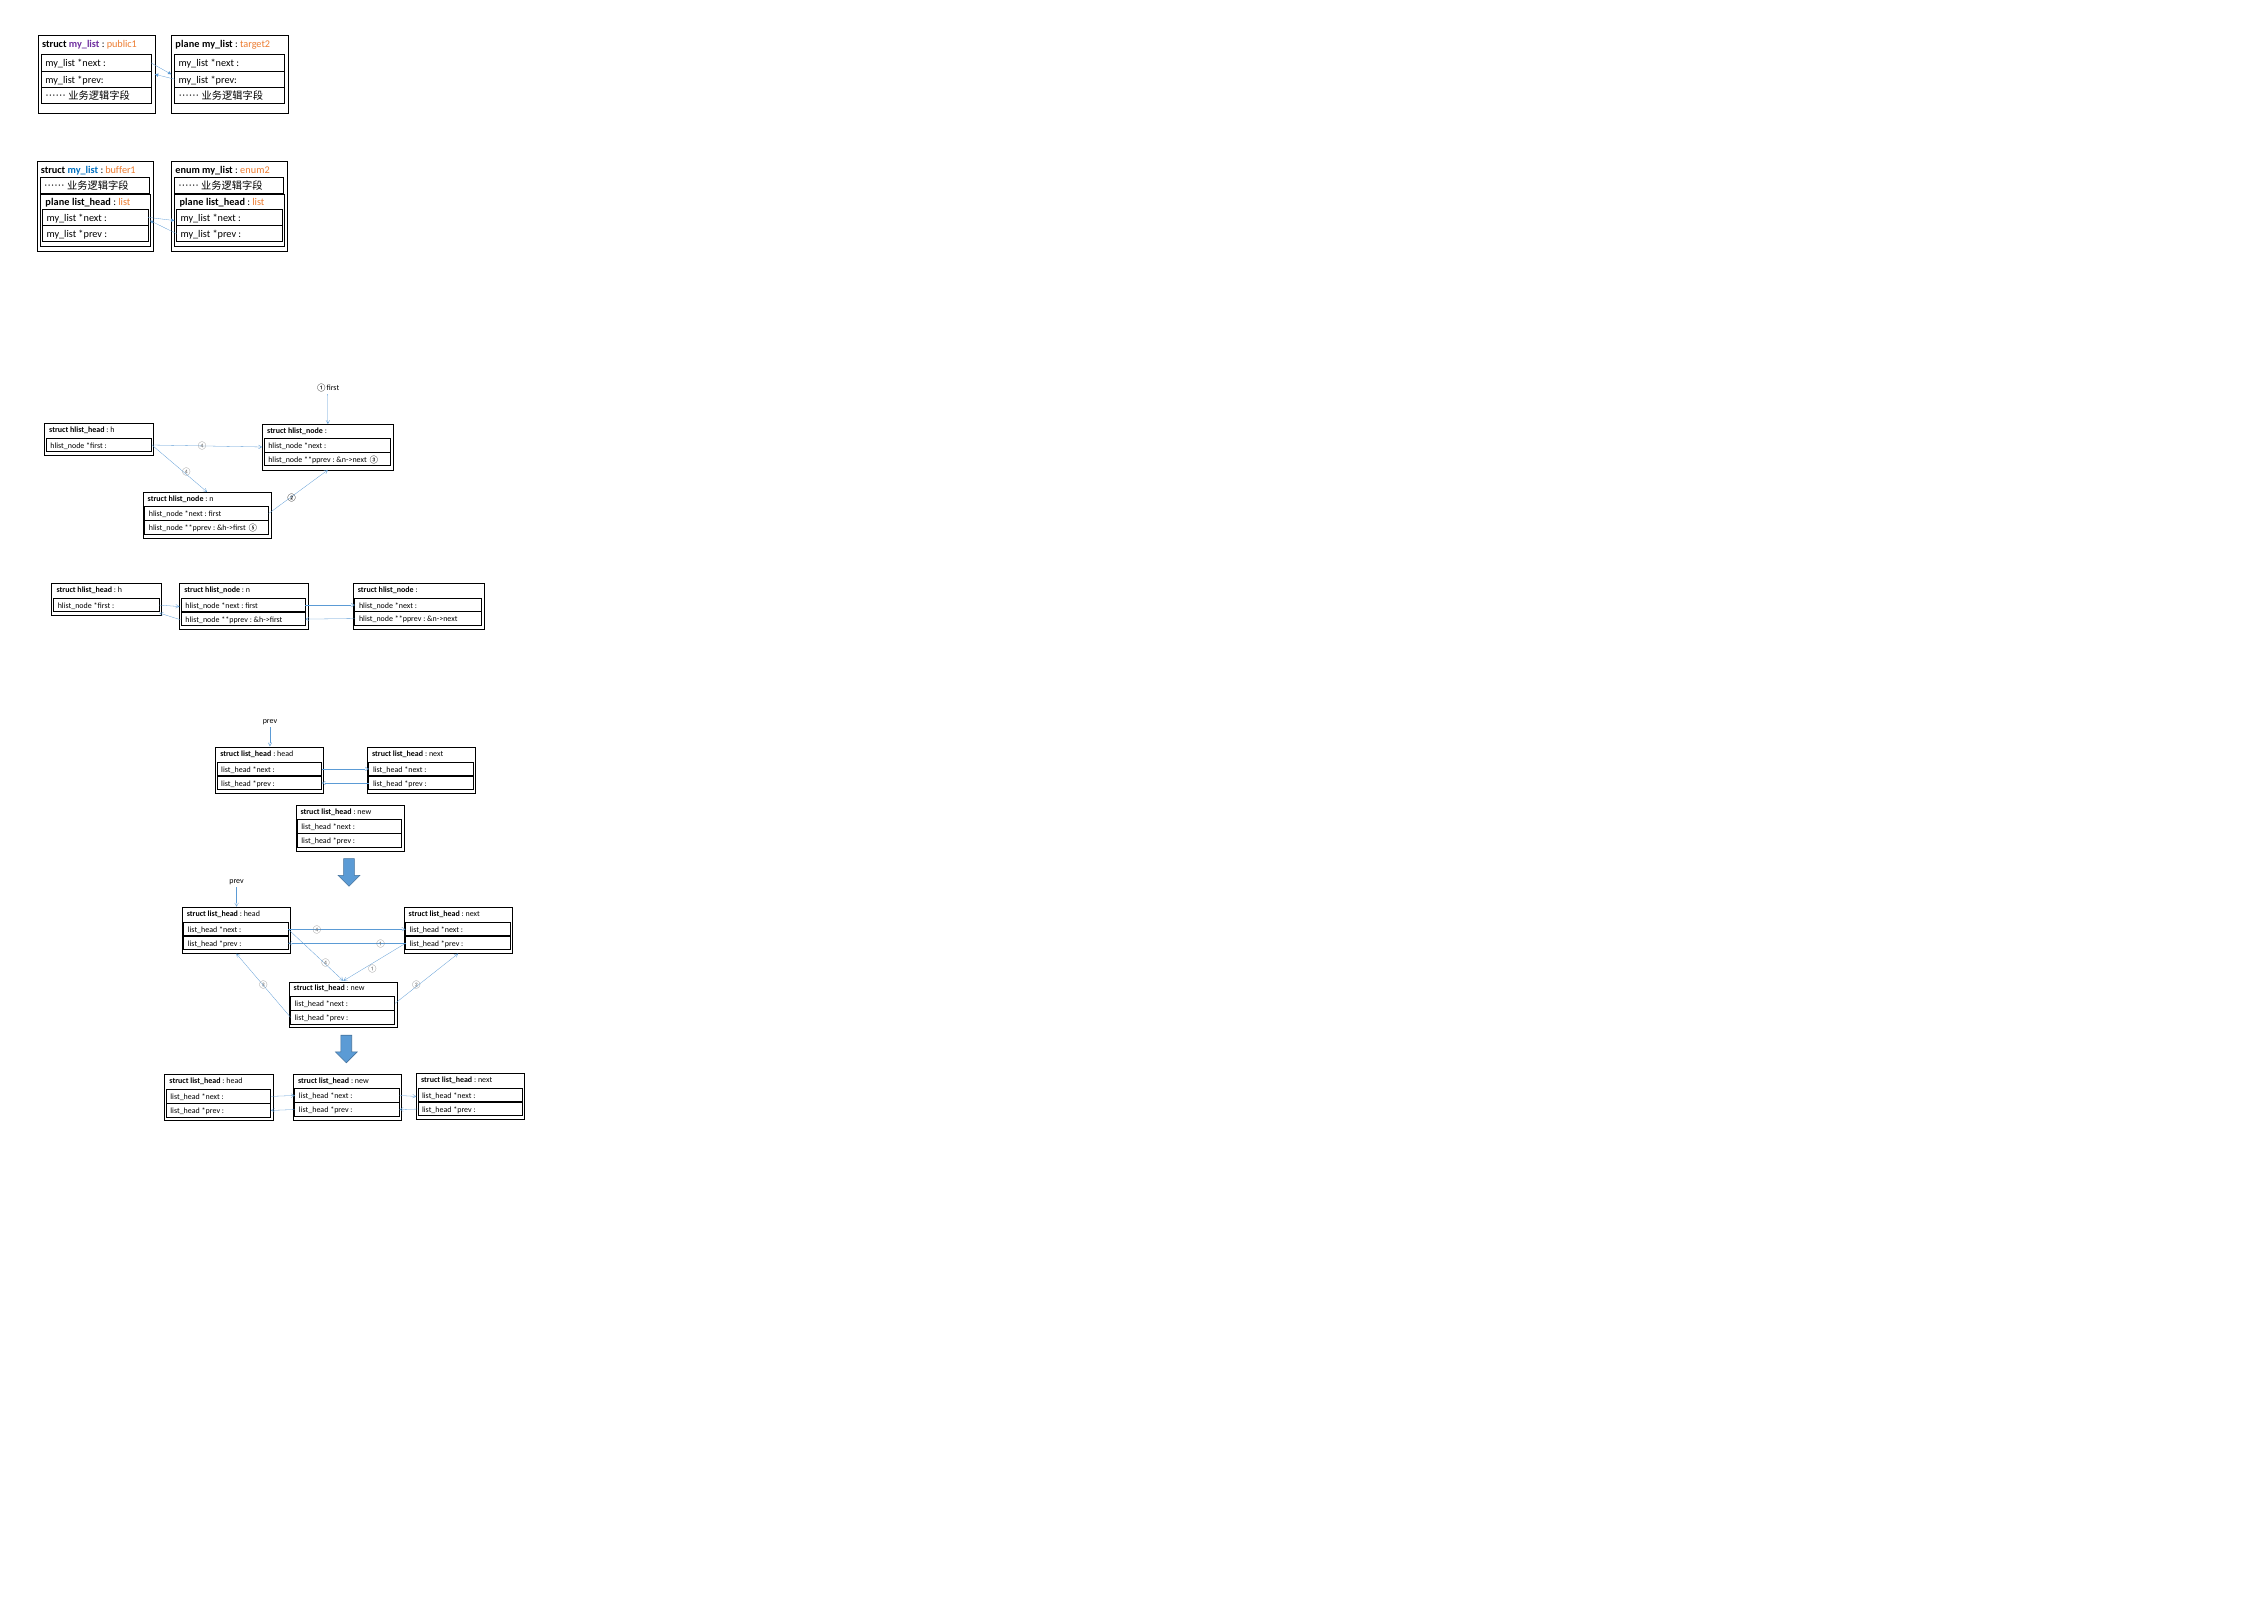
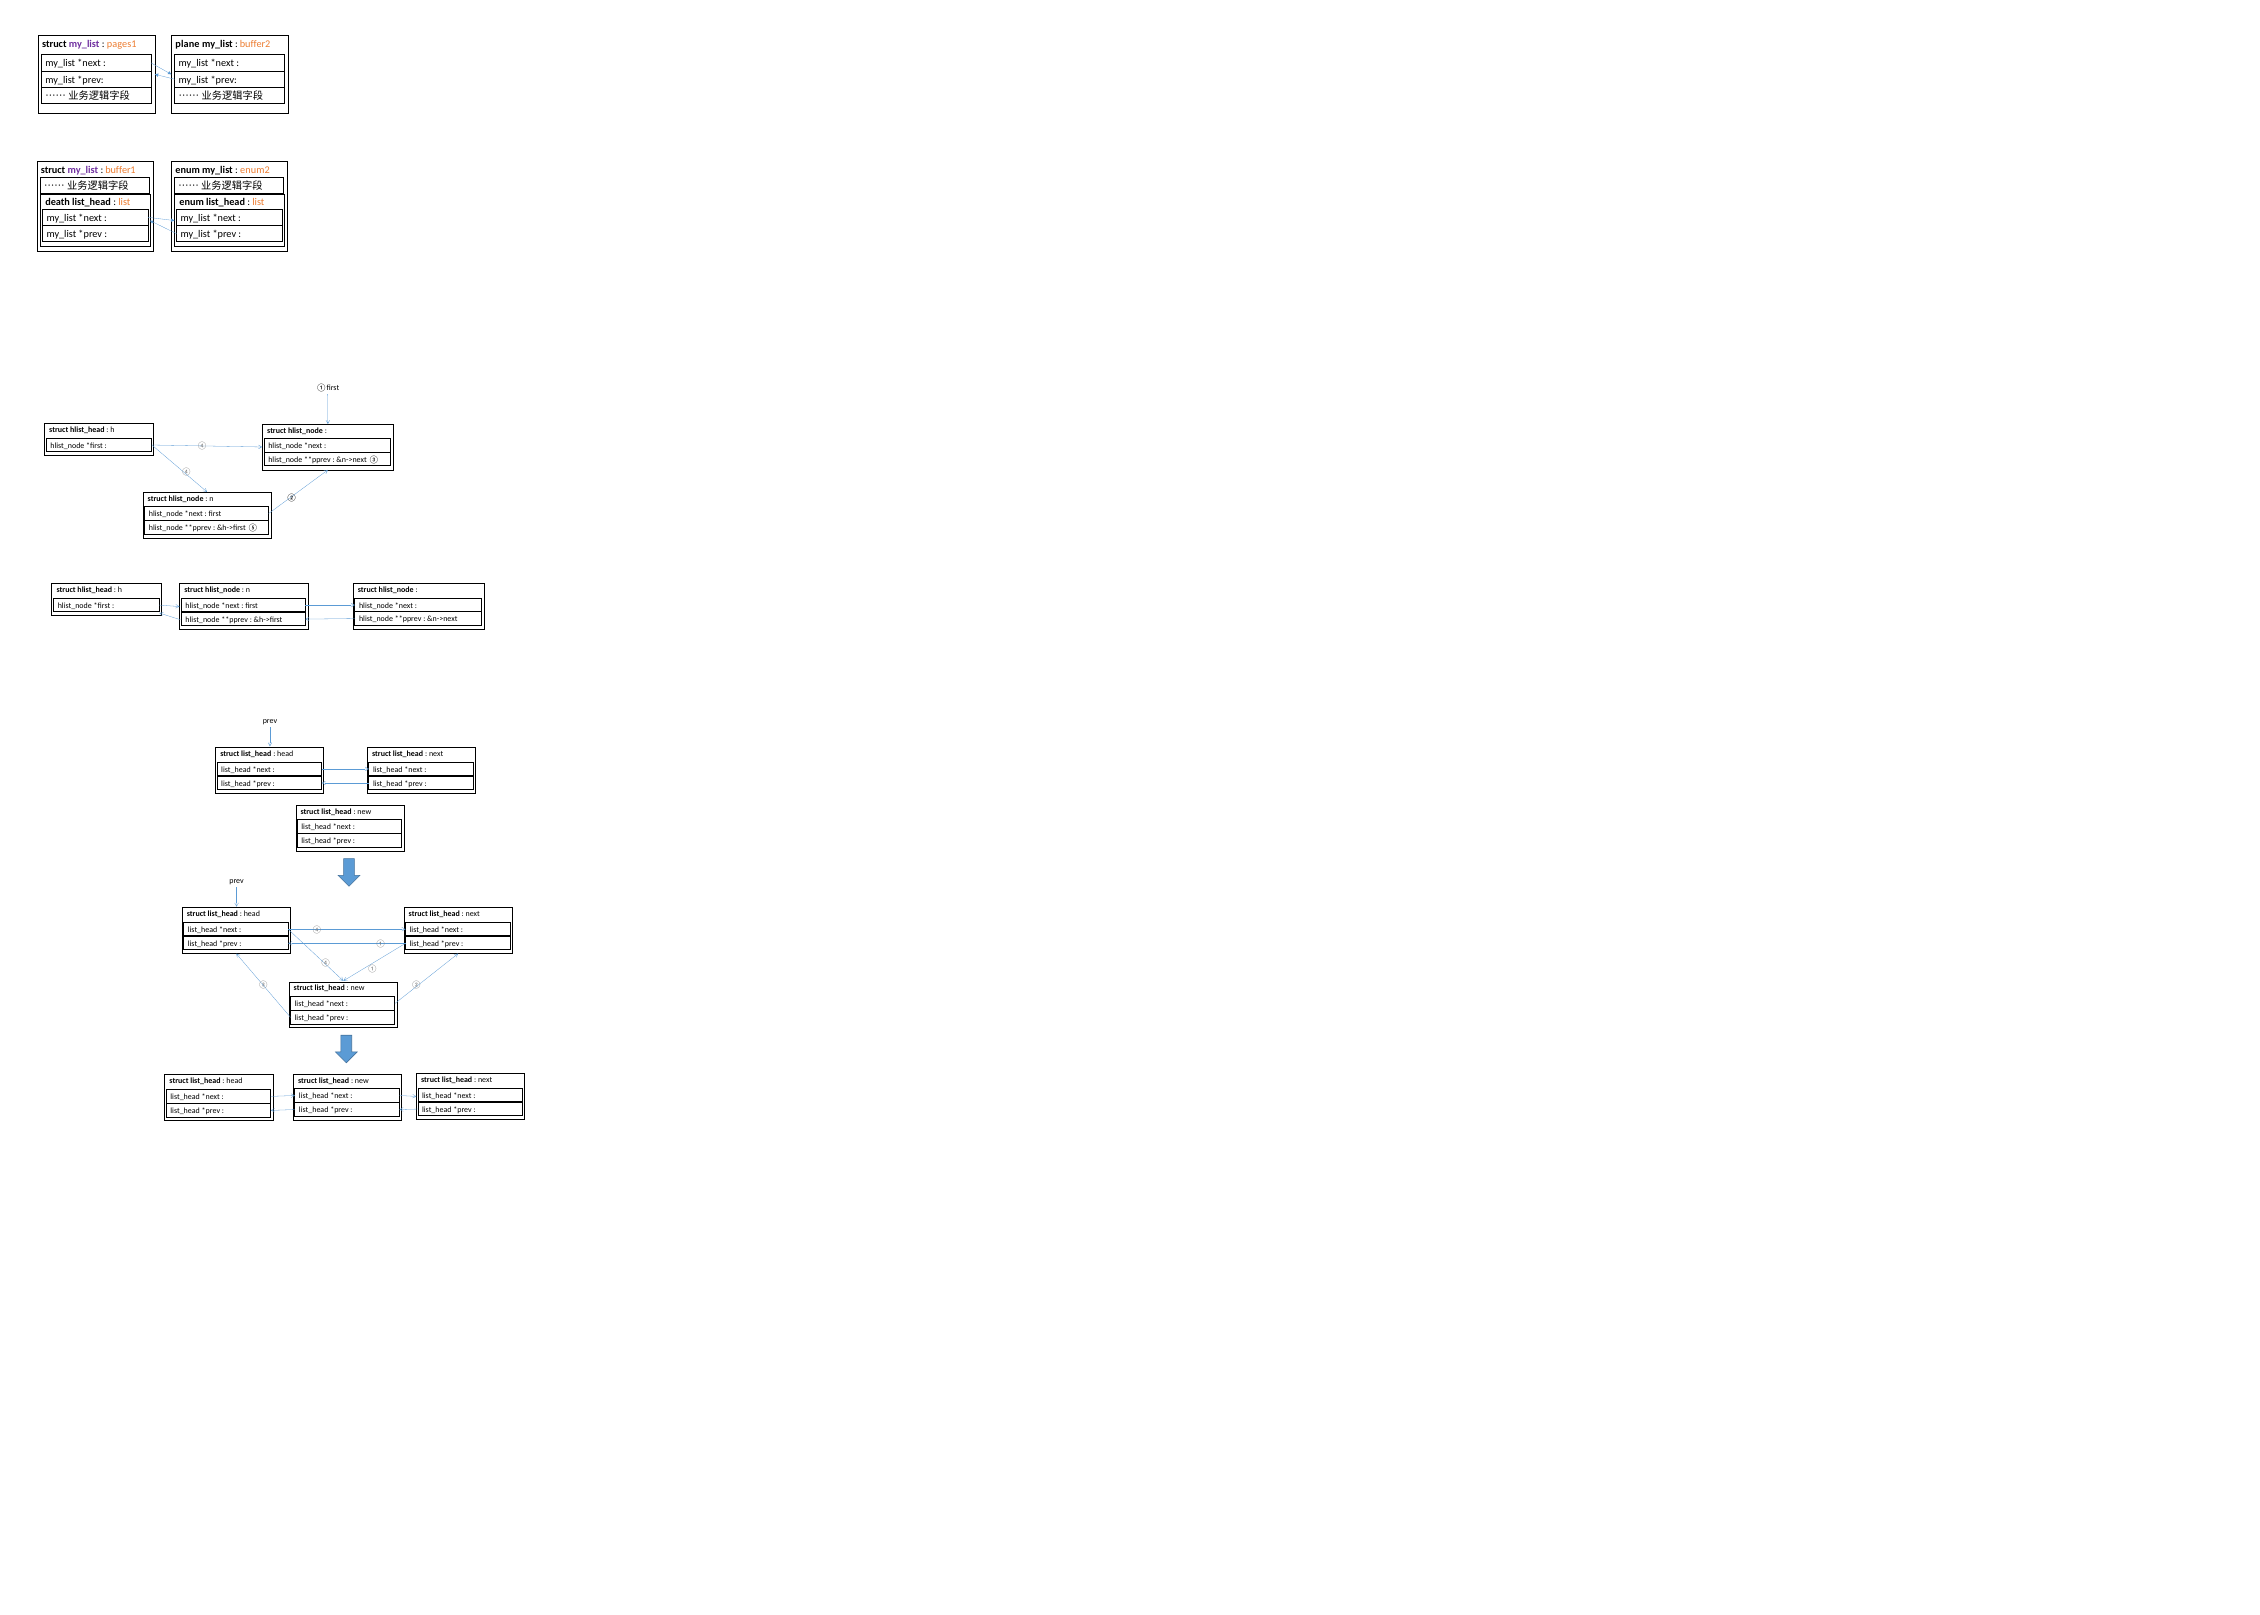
public1: public1 -> pages1 (122, 44)
target2: target2 -> buffer2 (255, 44)
my_list colour: blue -> purple (83, 170)
plane: plane -> death (58, 202)
plane: plane -> enum (192, 202)
